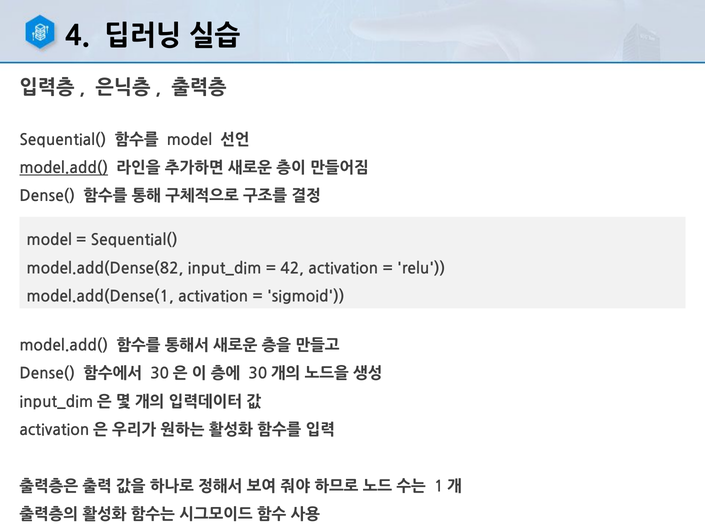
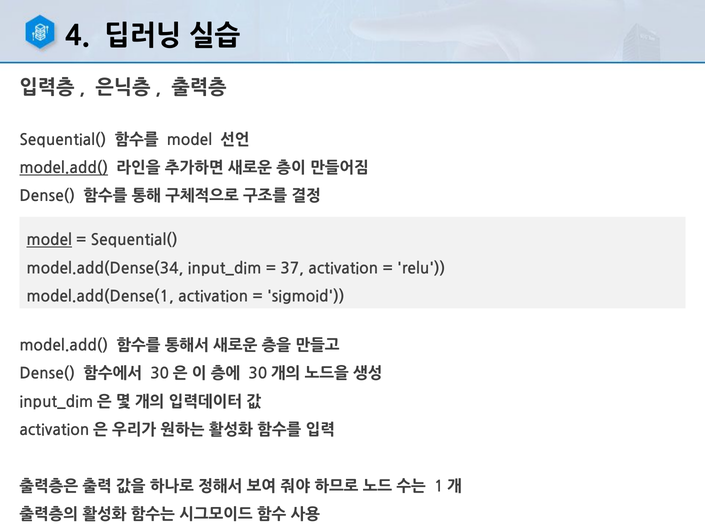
model underline: none -> present (49, 240)
model.add(Dense(82: model.add(Dense(82 -> model.add(Dense(34 (105, 268)
42: 42 -> 37 (292, 268)
